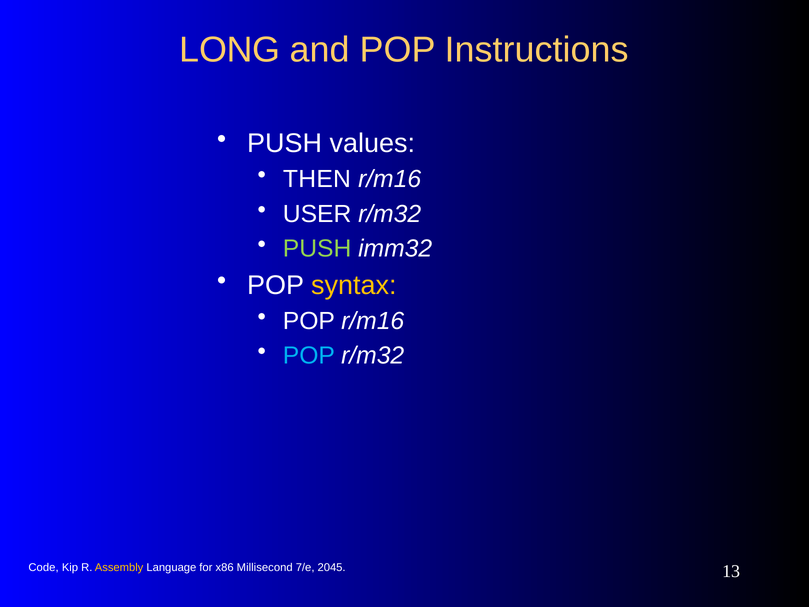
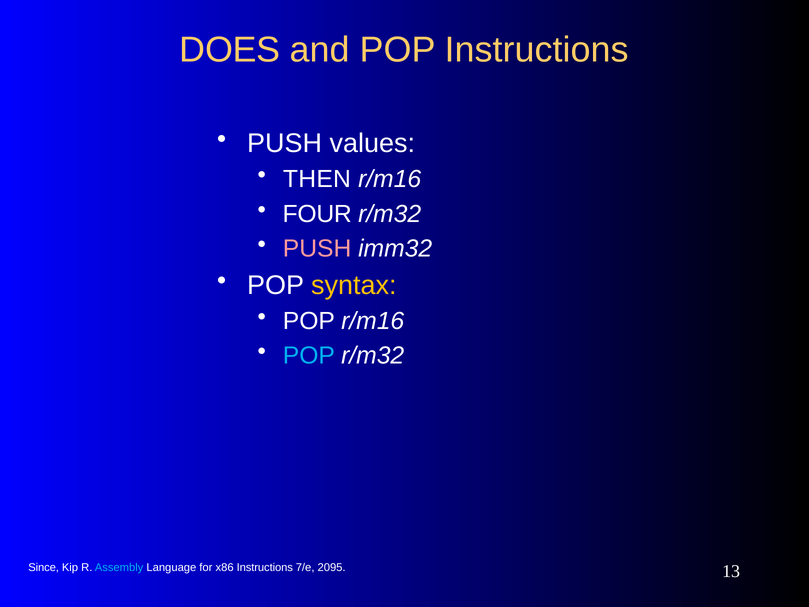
LONG: LONG -> DOES (230, 50)
USER: USER -> FOUR (317, 214)
PUSH colour: light green -> pink (317, 248)
Code: Code -> Since (44, 567)
Assembly colour: yellow -> light blue (119, 567)
x86 Millisecond: Millisecond -> Instructions (265, 567)
2045: 2045 -> 2095 (332, 567)
